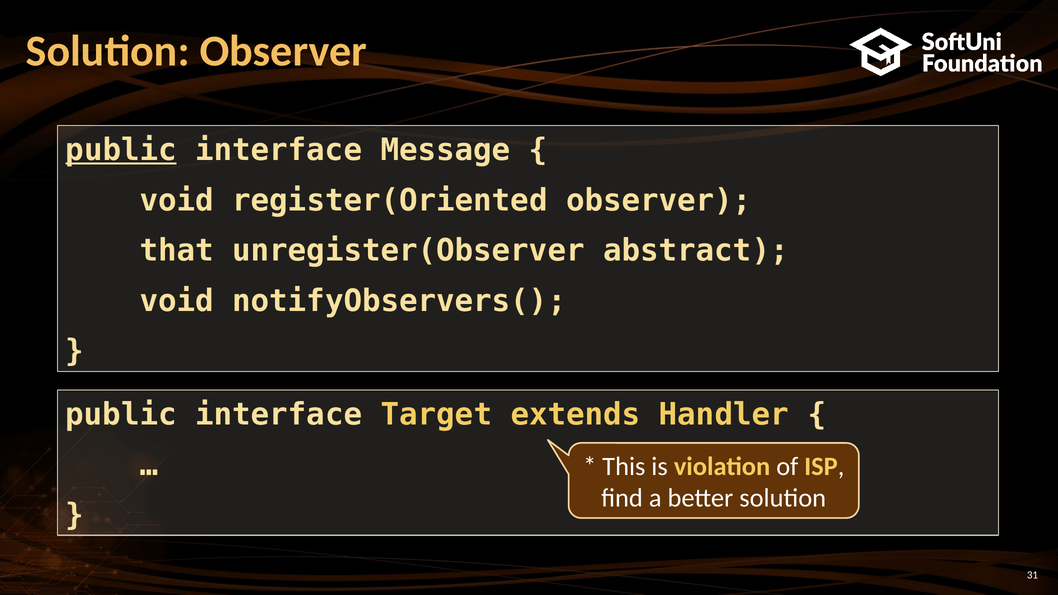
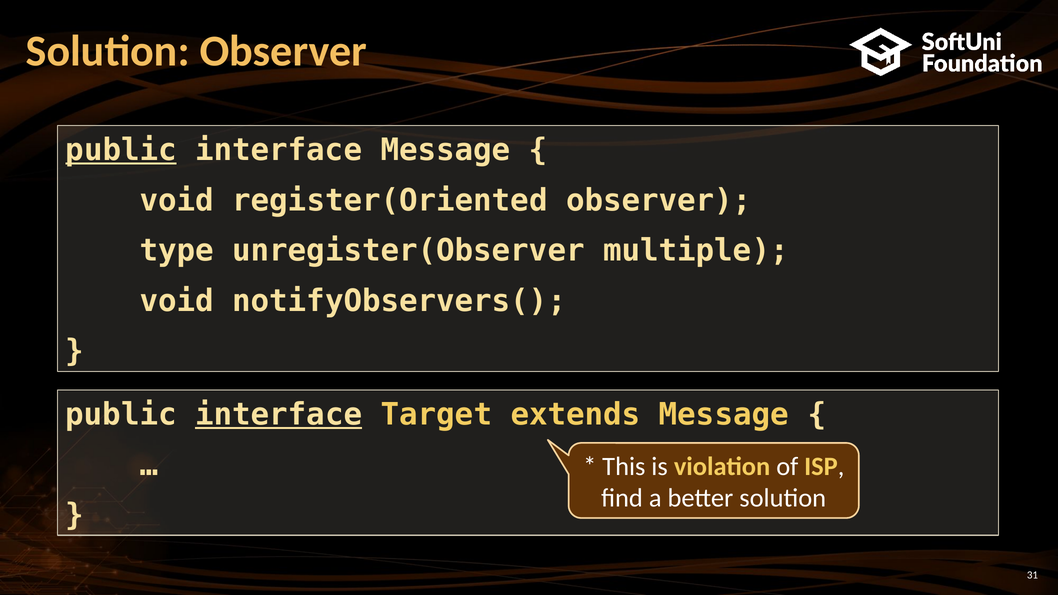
that: that -> type (177, 251)
abstract: abstract -> multiple (696, 251)
interface underline: none -> present (279, 415)
extends Handler: Handler -> Message (724, 415)
